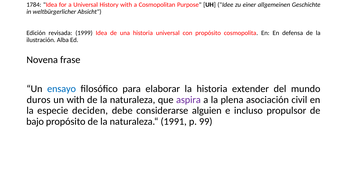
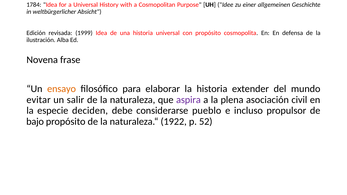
ensayo colour: blue -> orange (62, 89)
duros: duros -> evitar (39, 100)
un with: with -> salir (76, 100)
alguien: alguien -> pueblo (207, 111)
1991: 1991 -> 1922 (174, 122)
99: 99 -> 52 (206, 122)
